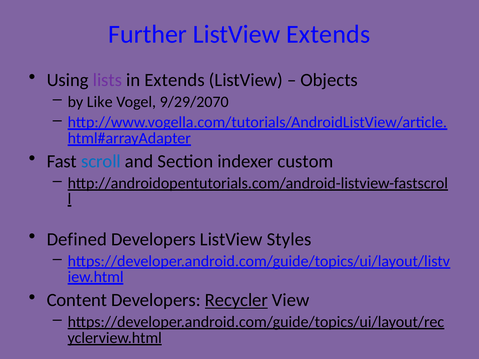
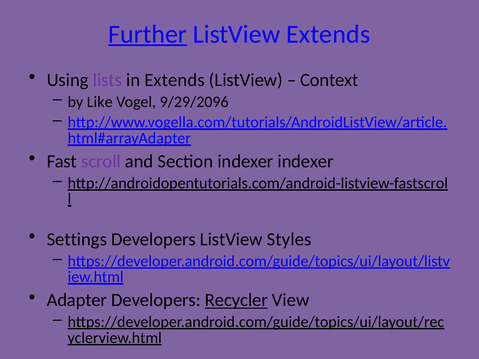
Further underline: none -> present (148, 34)
Objects: Objects -> Context (329, 80)
9/29/2070: 9/29/2070 -> 9/29/2096 (194, 102)
scroll colour: blue -> purple (101, 162)
indexer custom: custom -> indexer (306, 162)
Defined: Defined -> Settings (77, 240)
Content: Content -> Adapter (77, 300)
